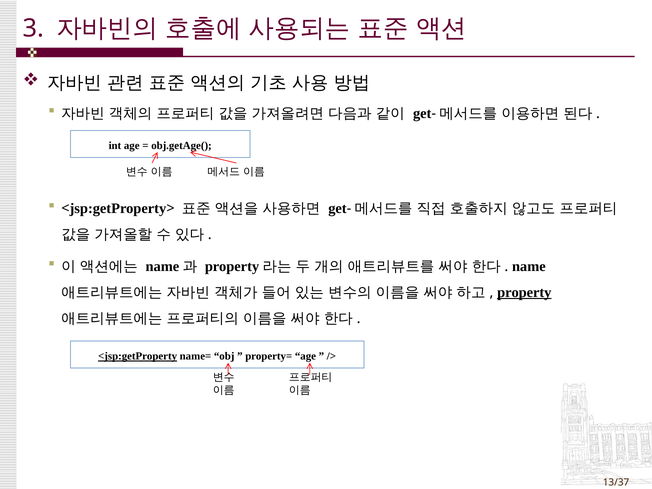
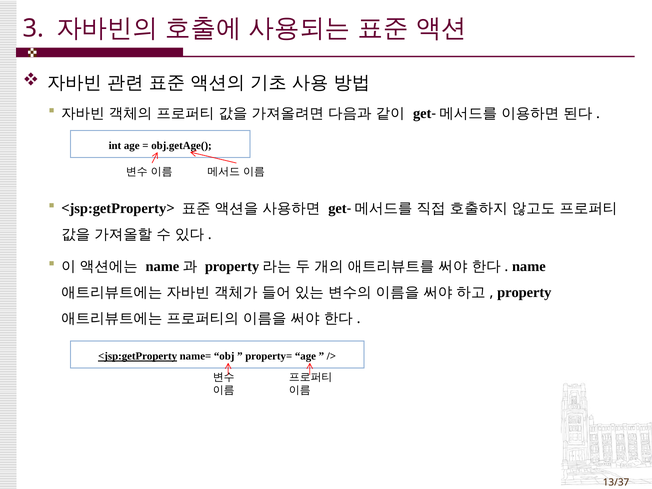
property underline: present -> none (524, 292)
